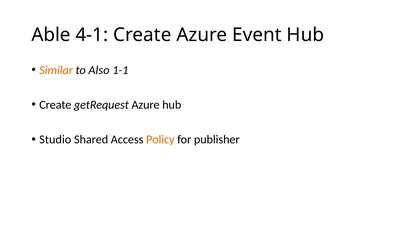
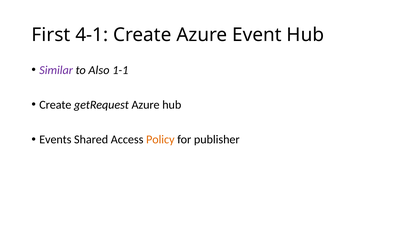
Able: Able -> First (51, 35)
Similar colour: orange -> purple (56, 70)
Studio: Studio -> Events (55, 139)
